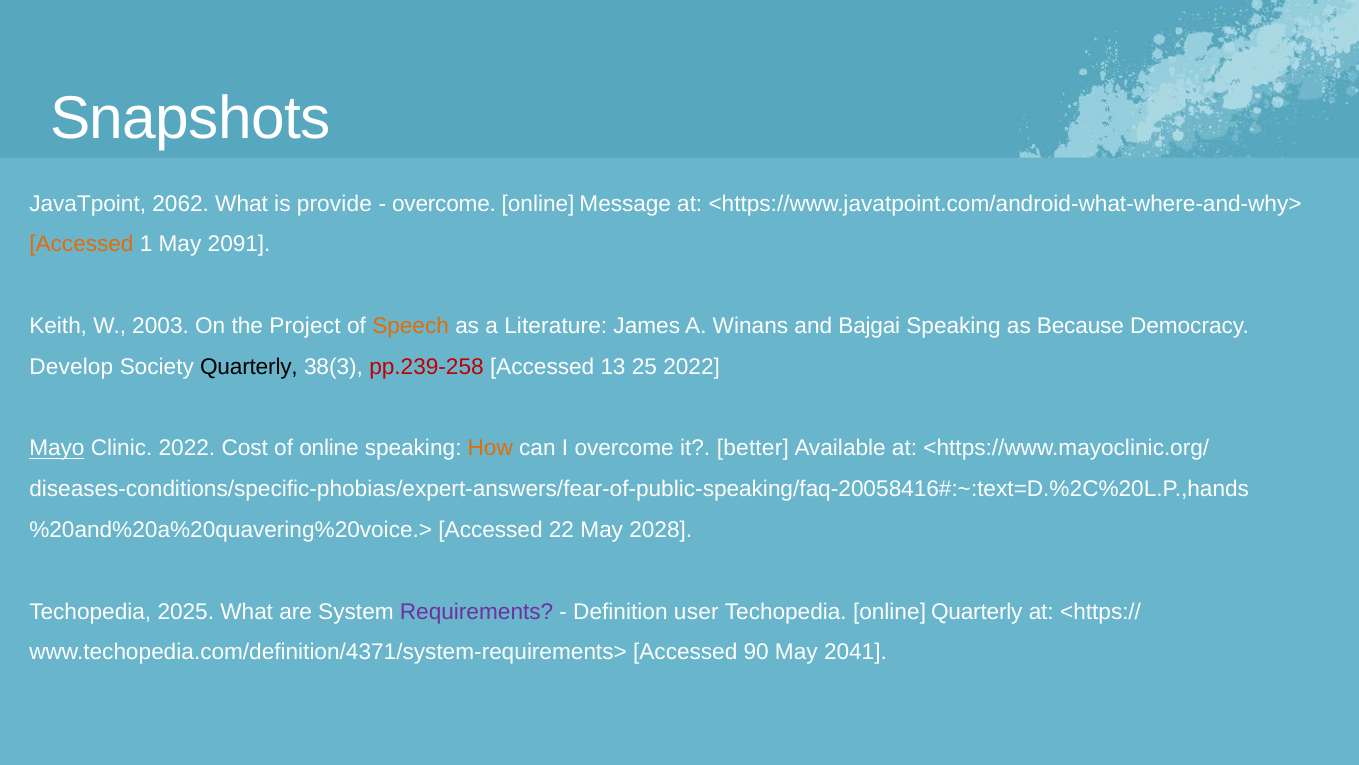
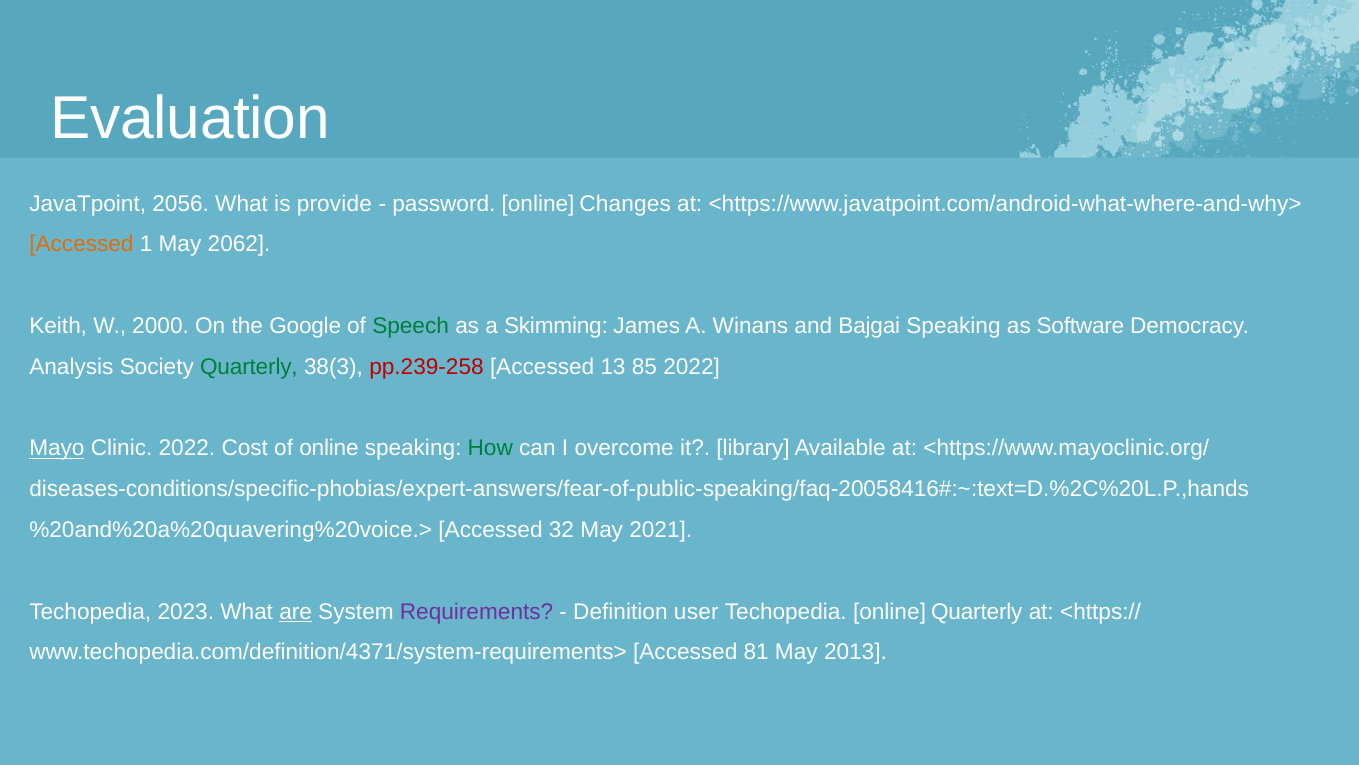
Snapshots: Snapshots -> Evaluation (190, 119)
2062: 2062 -> 2056 (181, 204)
overcome: overcome -> password (444, 204)
Message: Message -> Changes (625, 204)
2091: 2091 -> 2062 (239, 244)
2003: 2003 -> 2000 (161, 326)
Project: Project -> Google (305, 326)
Speech colour: orange -> green (411, 326)
Literature: Literature -> Skimming (556, 326)
Because: Because -> Software (1080, 326)
Develop: Develop -> Analysis (71, 367)
Quarterly colour: black -> green (249, 367)
25: 25 -> 85 (645, 367)
How colour: orange -> green (490, 448)
better: better -> library (753, 448)
22: 22 -> 32 (561, 530)
2028: 2028 -> 2021 (661, 530)
2025: 2025 -> 2023 (186, 611)
are underline: none -> present (296, 611)
90: 90 -> 81 (756, 652)
2041: 2041 -> 2013 (855, 652)
